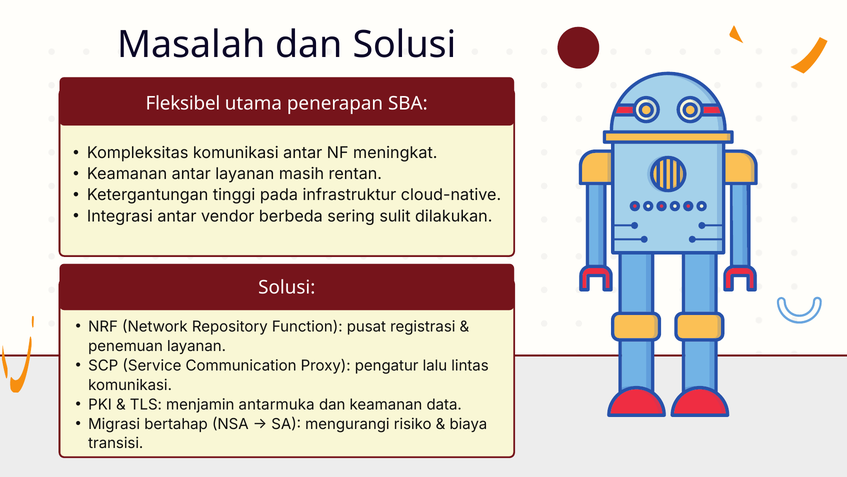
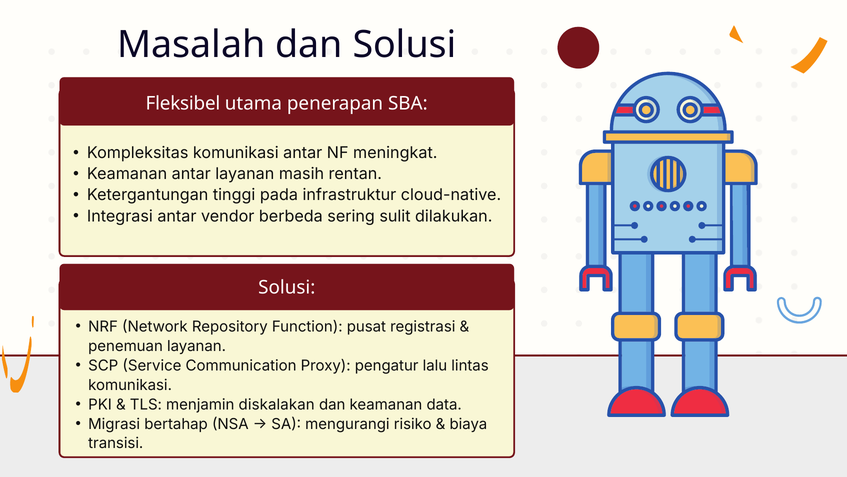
antarmuka: antarmuka -> diskalakan (277, 404)
